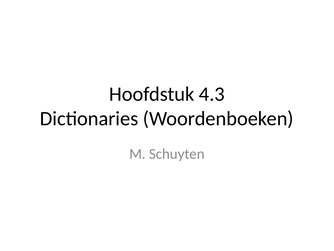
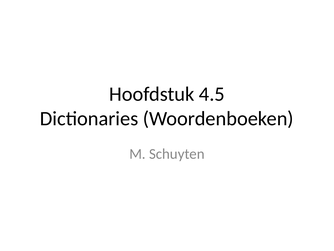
4.3: 4.3 -> 4.5 (212, 94)
